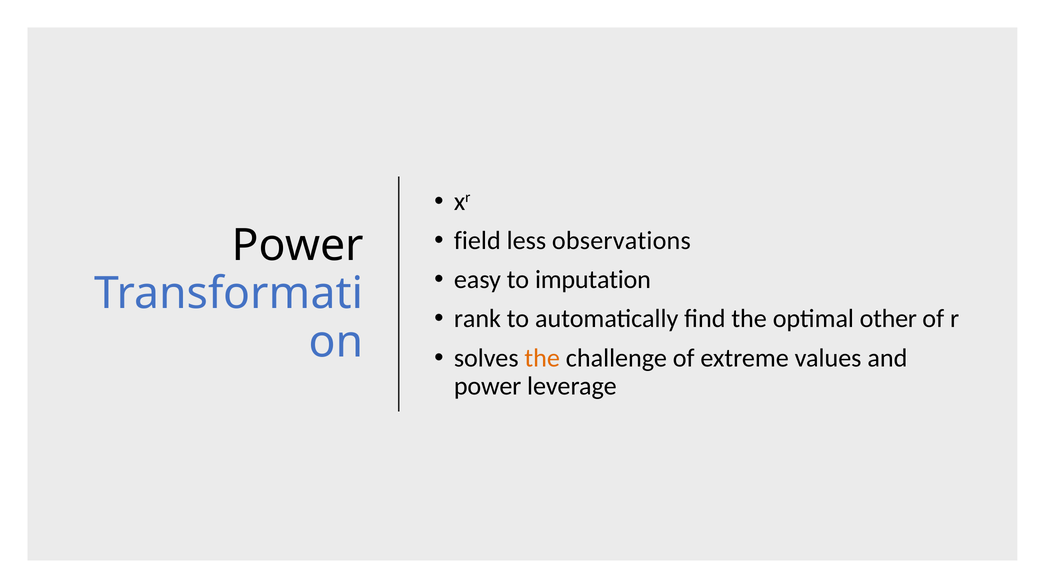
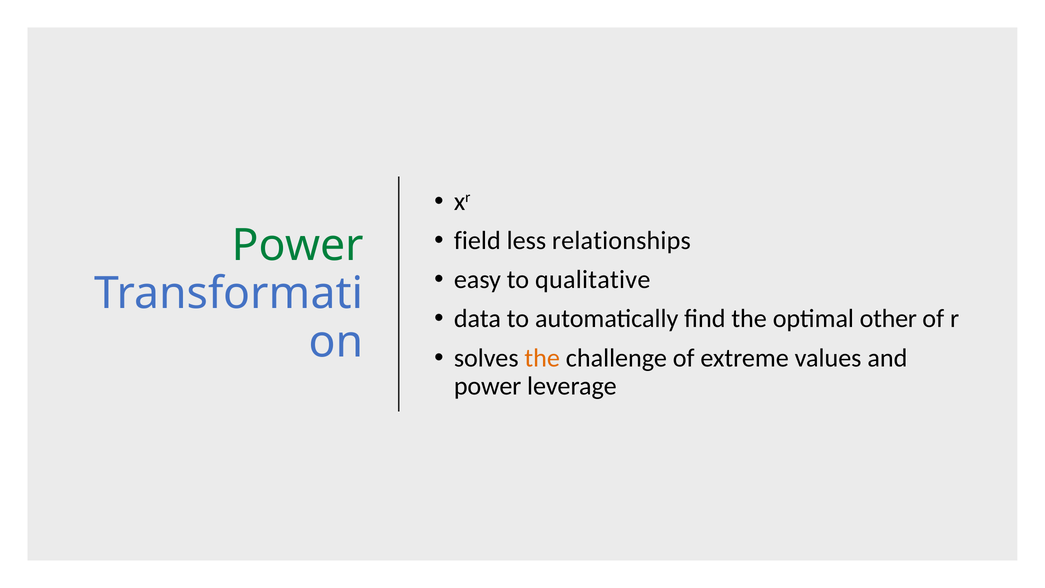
observations: observations -> relationships (621, 241)
Power colour: black -> green (298, 245)
imputation: imputation -> qualitative (593, 280)
rank: rank -> data (477, 319)
